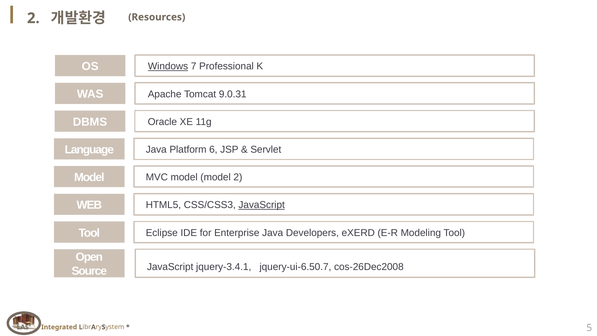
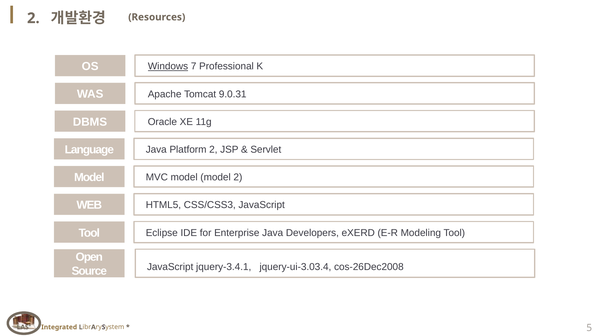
Platform 6: 6 -> 2 (213, 149)
JavaScript underline: present -> none (262, 205)
jquery-ui-6.50.7: jquery-ui-6.50.7 -> jquery-ui-3.03.4 (295, 267)
